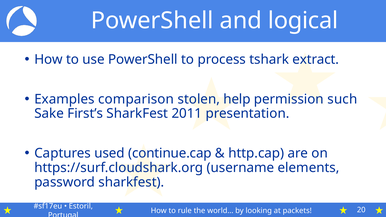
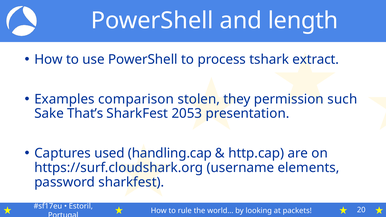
logical: logical -> length (303, 20)
help: help -> they (237, 99)
First’s: First’s -> That’s (85, 114)
2011: 2011 -> 2053 (187, 114)
continue.cap: continue.cap -> handling.cap (170, 153)
